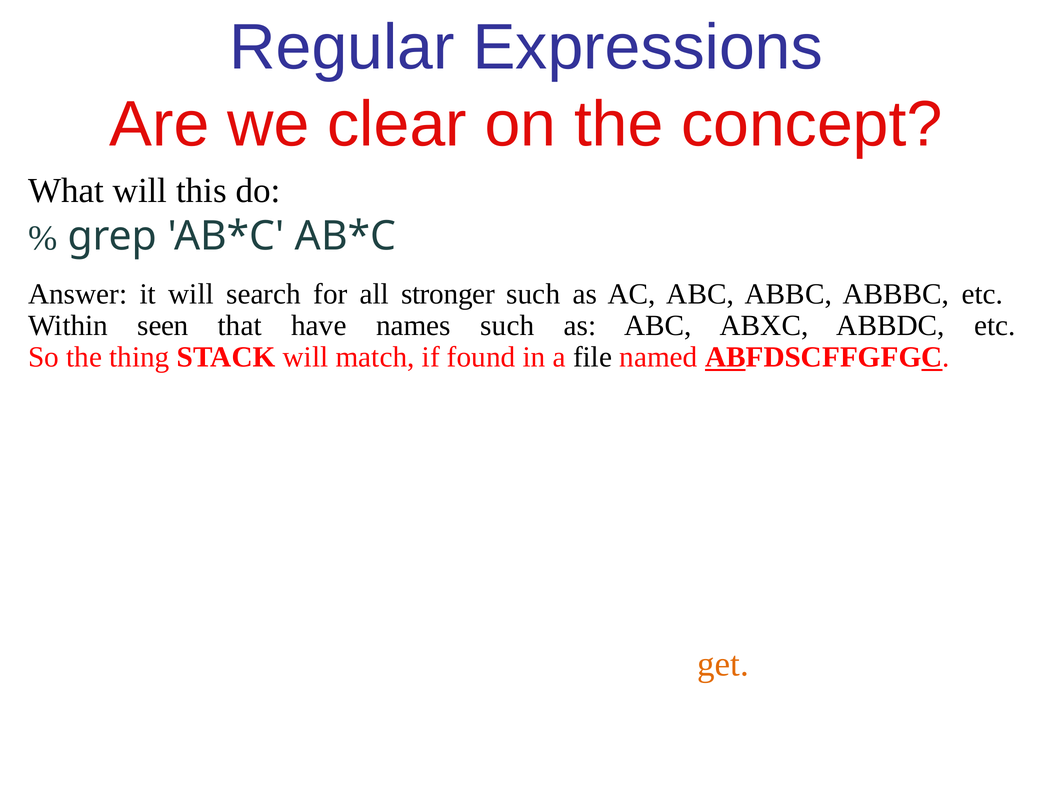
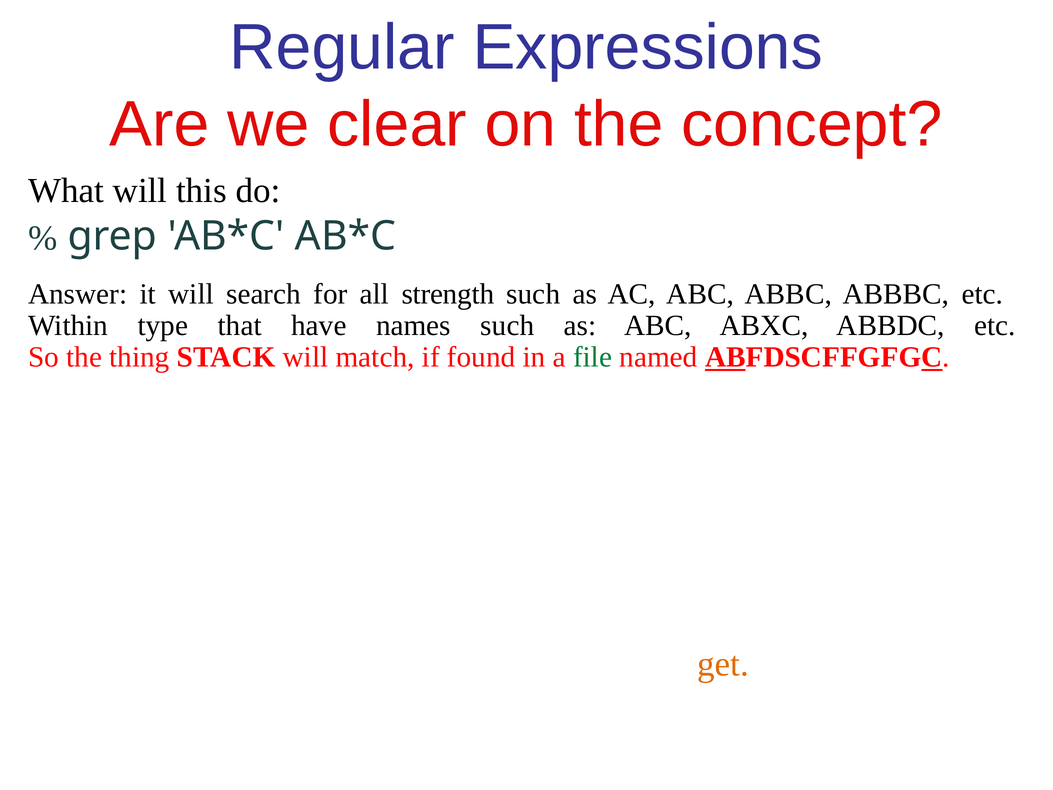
stronger: stronger -> strength (448, 294)
Within seen: seen -> type (163, 325)
file colour: black -> green (593, 357)
